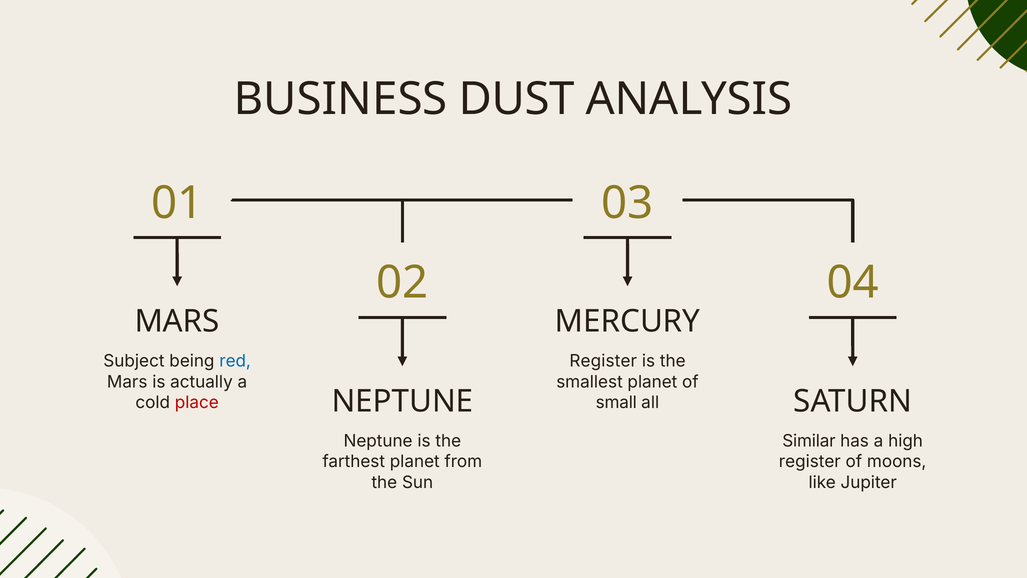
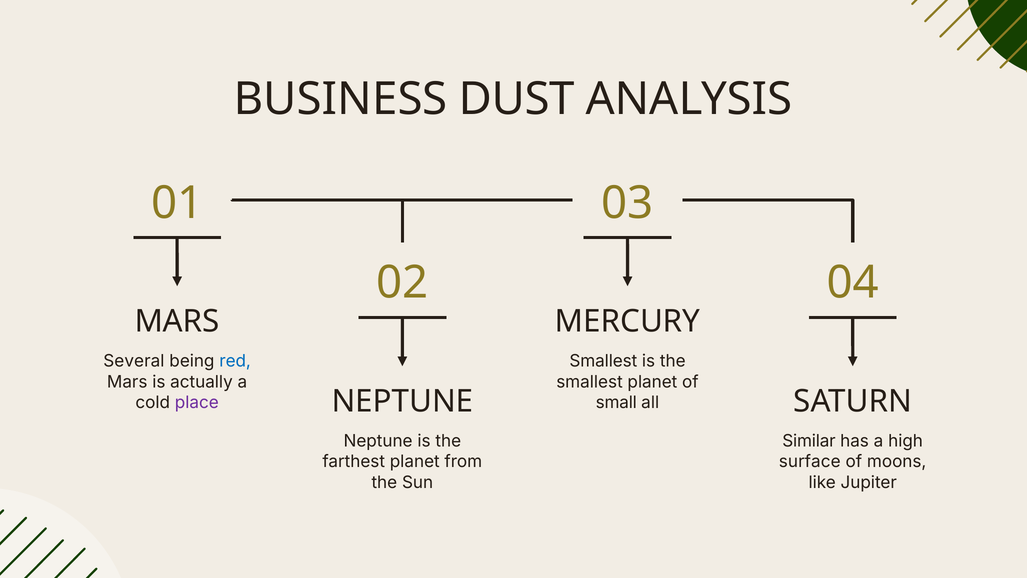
Subject: Subject -> Several (134, 361)
Register: Register -> Smallest (603, 361)
place colour: red -> purple (197, 402)
register: register -> surface (810, 462)
